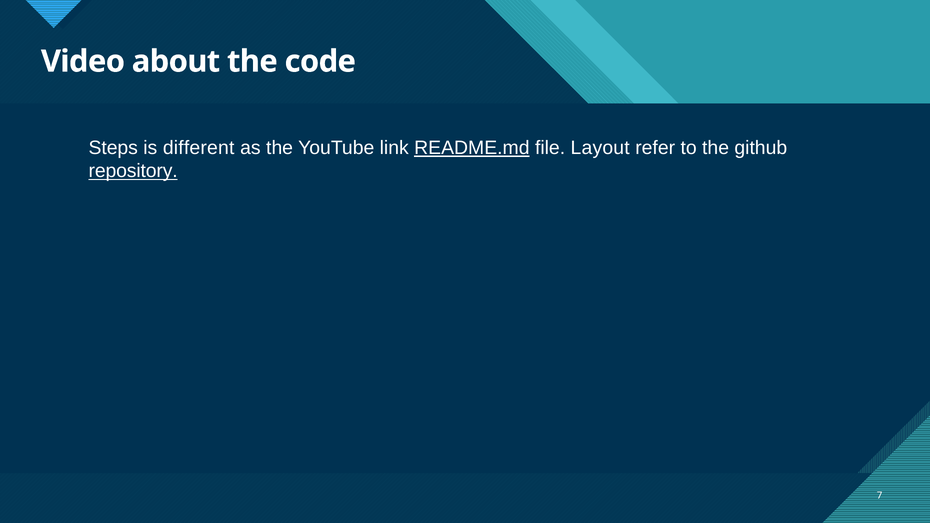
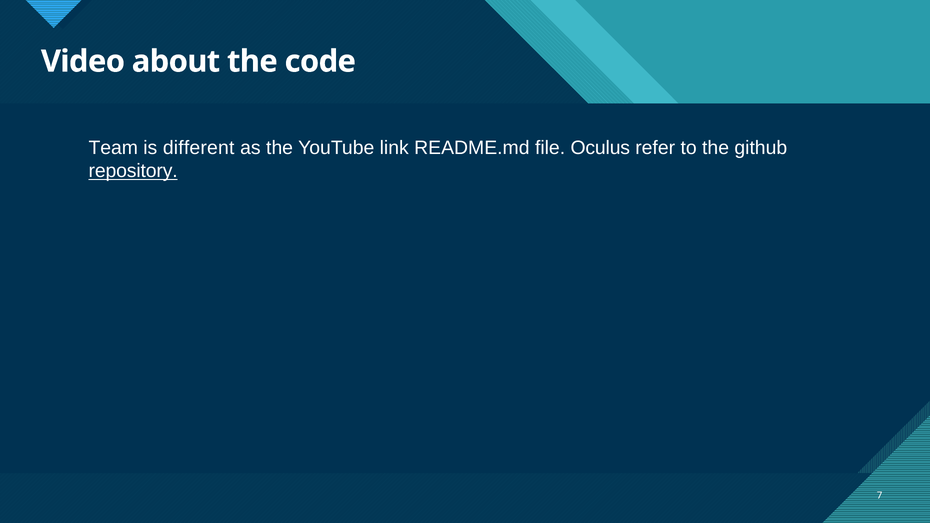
Steps: Steps -> Team (113, 148)
README.md underline: present -> none (472, 148)
Layout: Layout -> Oculus (600, 148)
